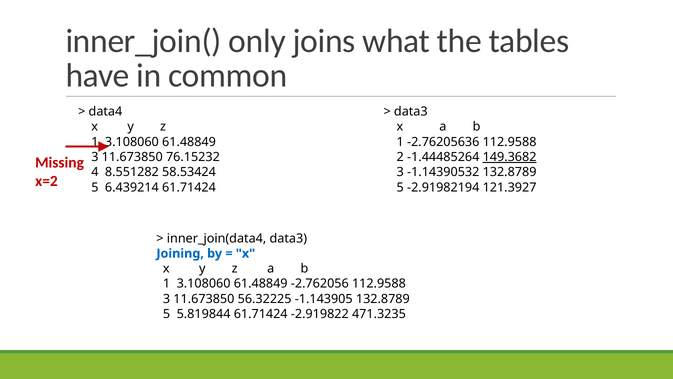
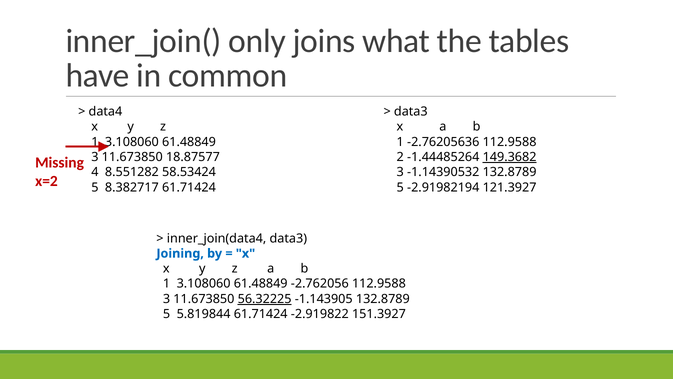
76.15232: 76.15232 -> 18.87577 (193, 157)
6.439214: 6.439214 -> 8.382717 (132, 187)
56.32225 underline: none -> present (265, 299)
471.3235: 471.3235 -> 151.3927 (379, 314)
